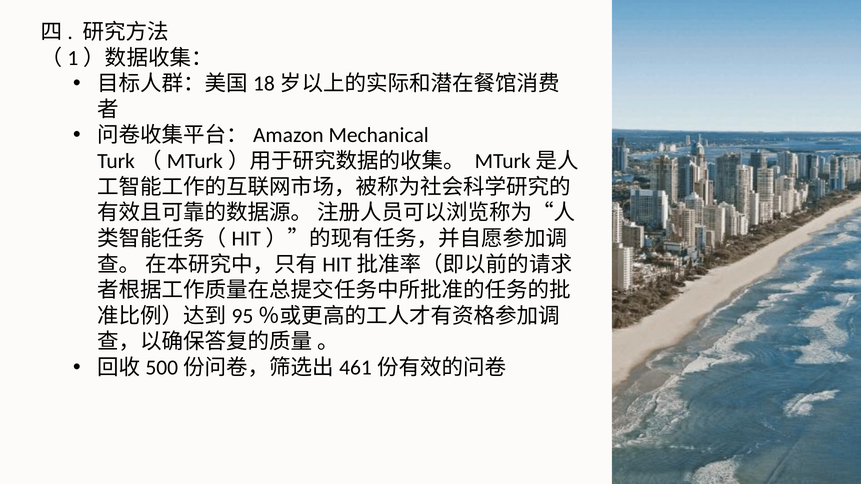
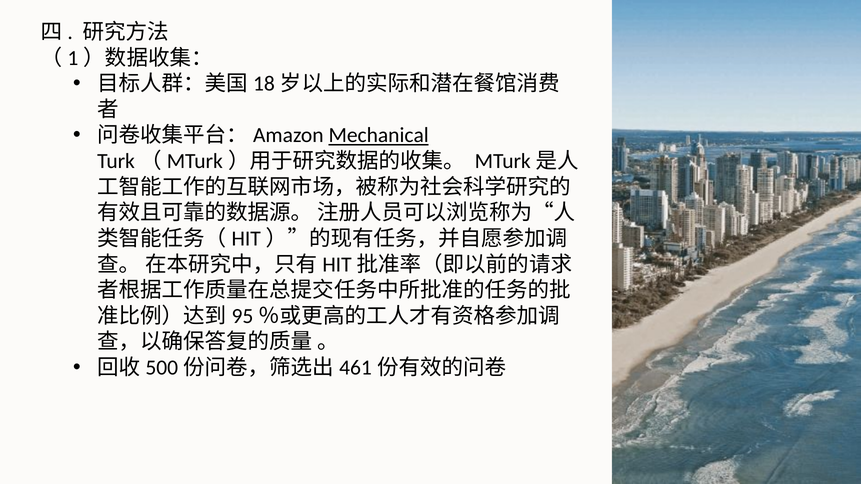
Mechanical underline: none -> present (379, 135)
